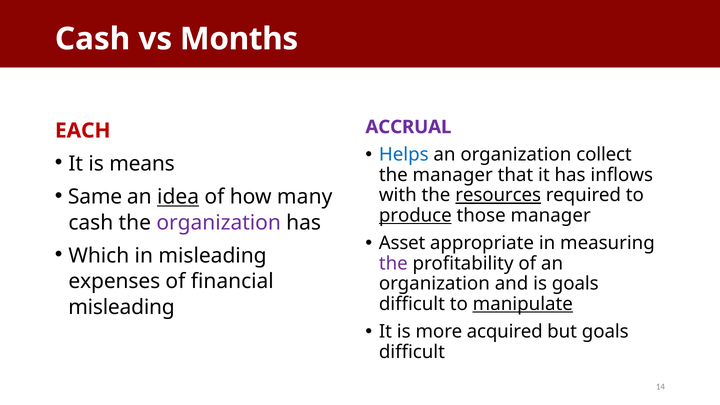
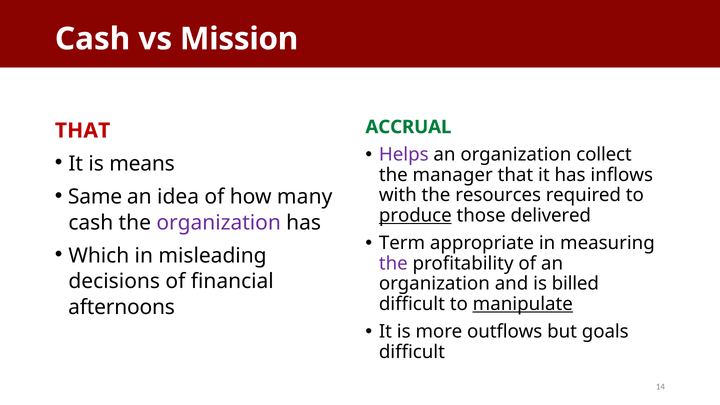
Months: Months -> Mission (239, 39)
ACCRUAL colour: purple -> green (408, 127)
EACH: EACH -> THAT (83, 131)
Helps colour: blue -> purple (404, 155)
idea underline: present -> none (178, 197)
resources underline: present -> none (498, 195)
those manager: manager -> delivered (551, 215)
Asset: Asset -> Term (402, 243)
expenses: expenses -> decisions (114, 282)
is goals: goals -> billed (575, 284)
misleading: misleading -> afternoons (122, 307)
acquired: acquired -> outflows (505, 332)
